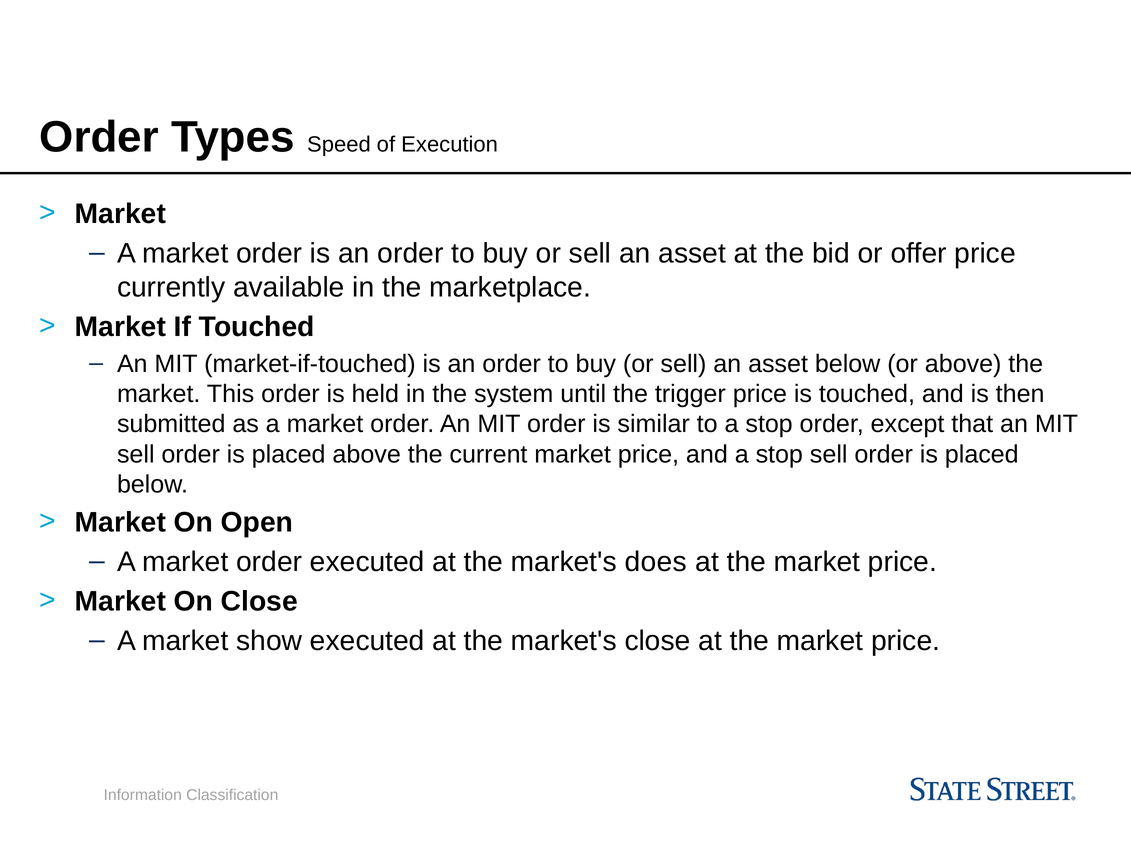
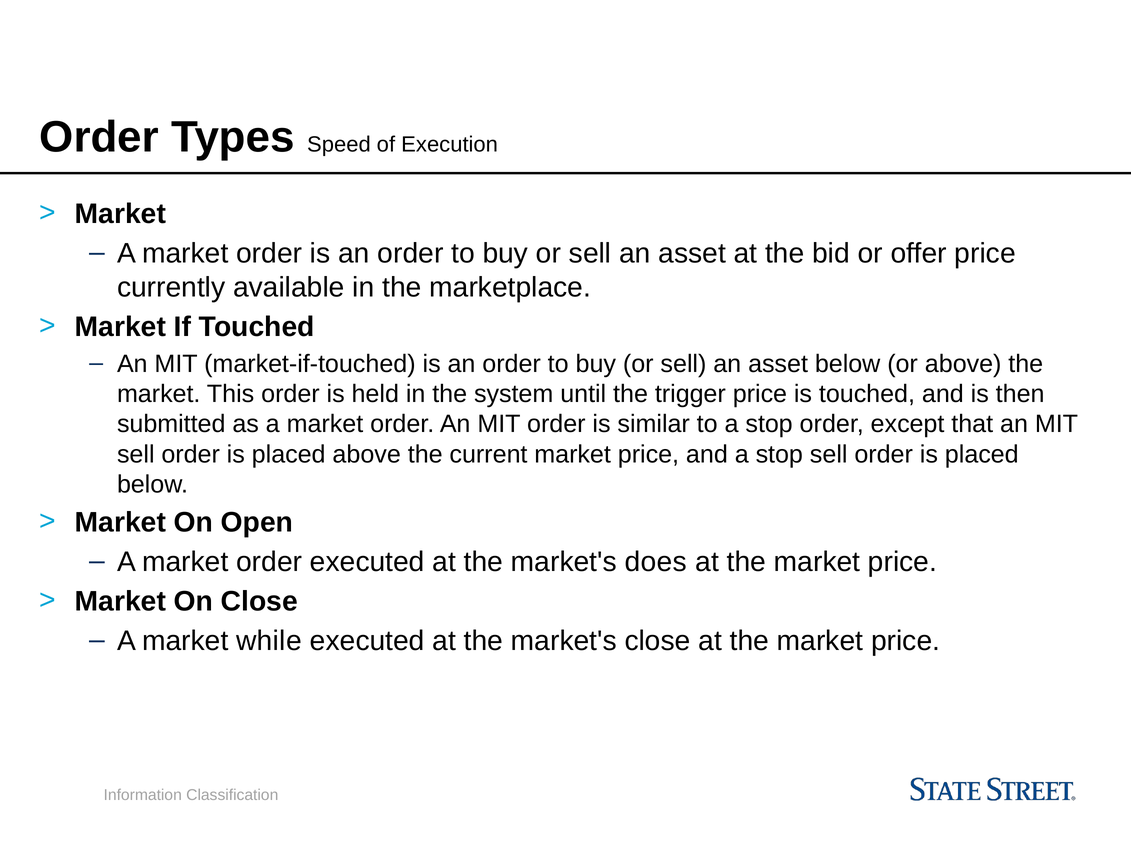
show: show -> while (269, 641)
